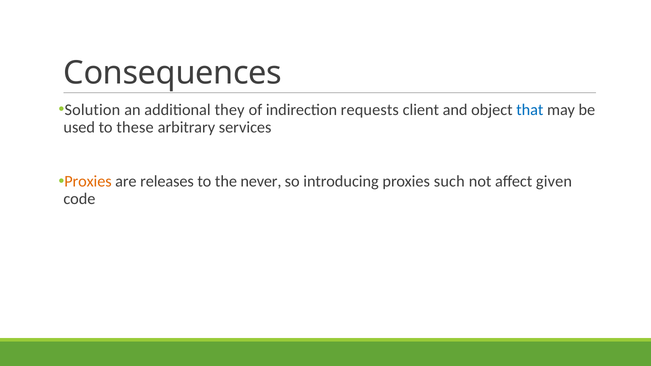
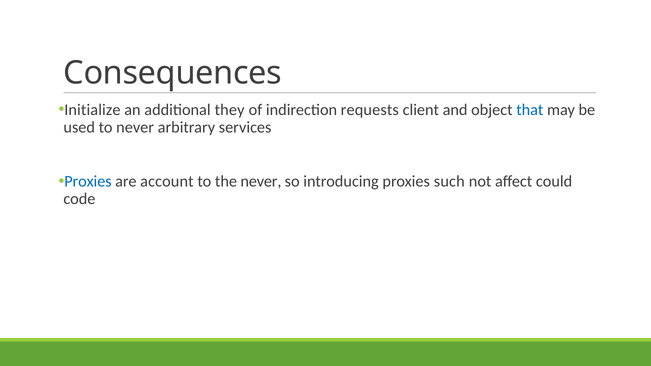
Solution: Solution -> Initialize (92, 110)
to these: these -> never (135, 127)
Proxies colour: orange -> blue (88, 181)
releases: releases -> account (167, 181)
given: given -> could (554, 181)
